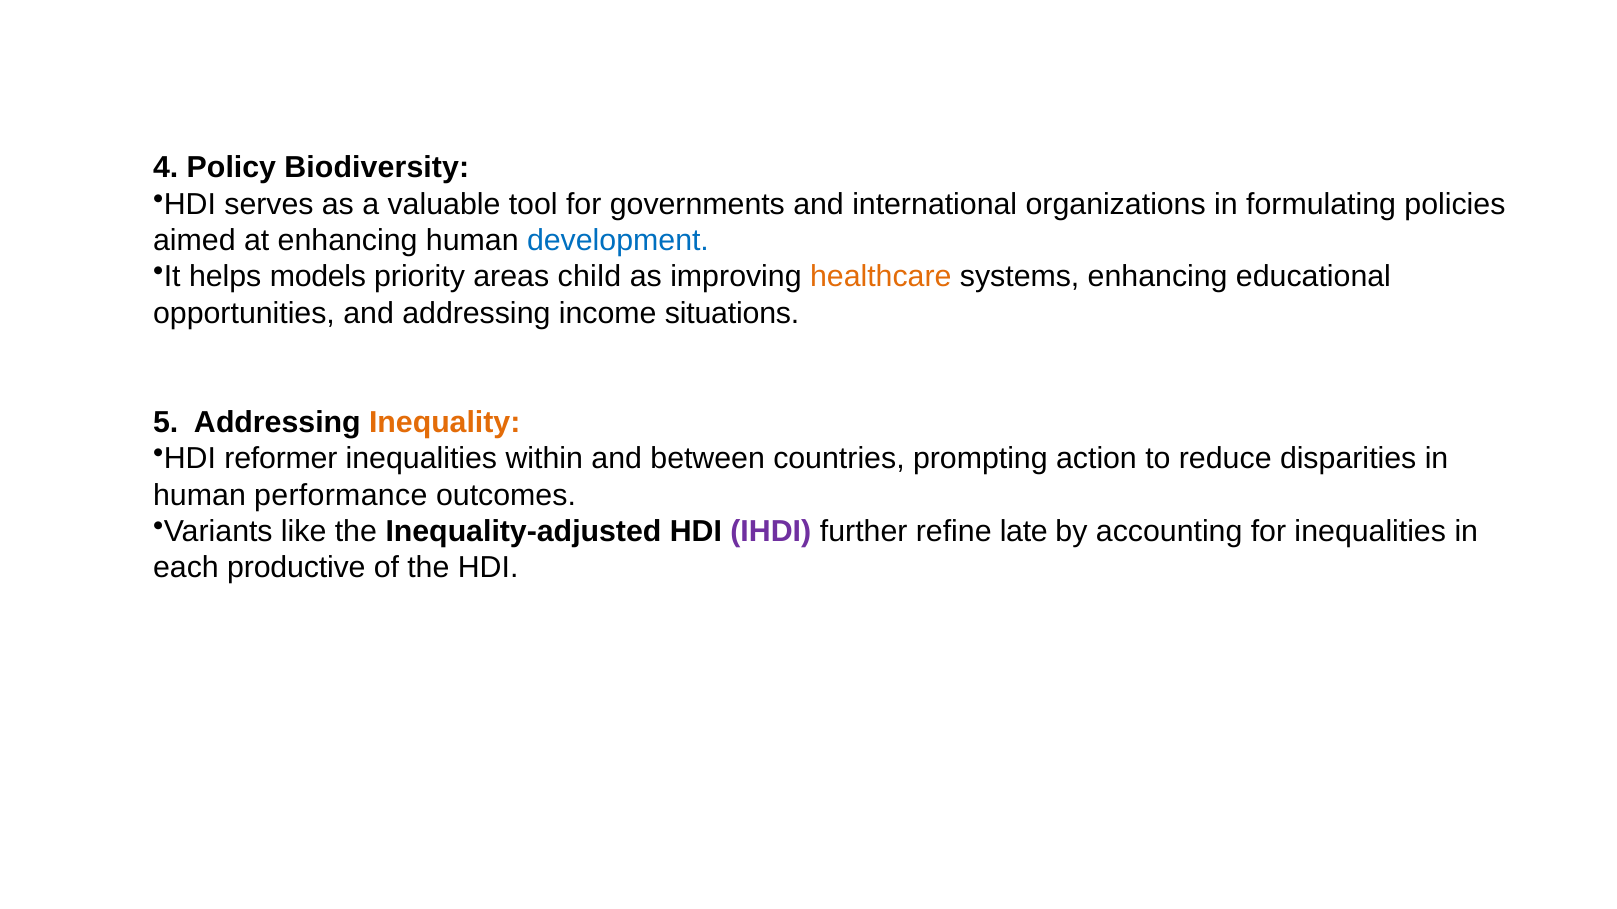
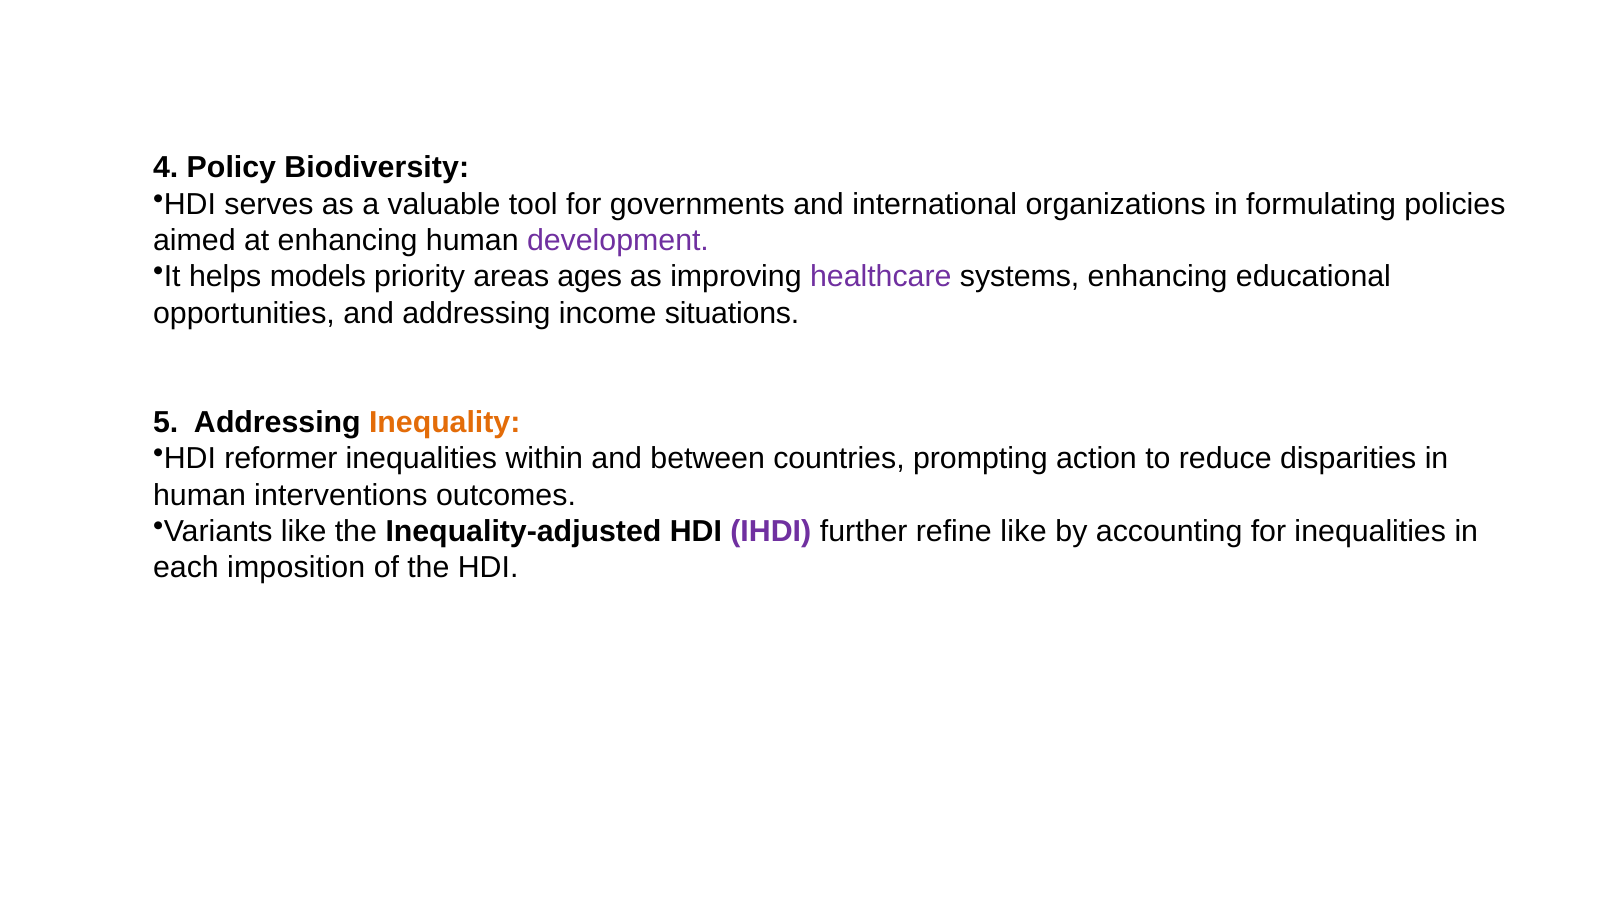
development colour: blue -> purple (618, 241)
child: child -> ages (590, 277)
healthcare colour: orange -> purple (881, 277)
performance: performance -> interventions (341, 495)
refine late: late -> like (1023, 532)
productive: productive -> imposition (296, 568)
